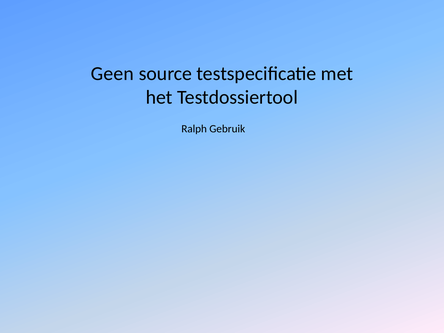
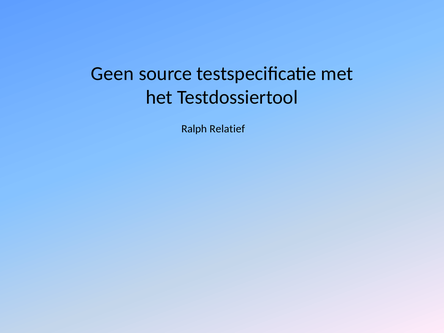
Gebruik: Gebruik -> Relatief (227, 129)
